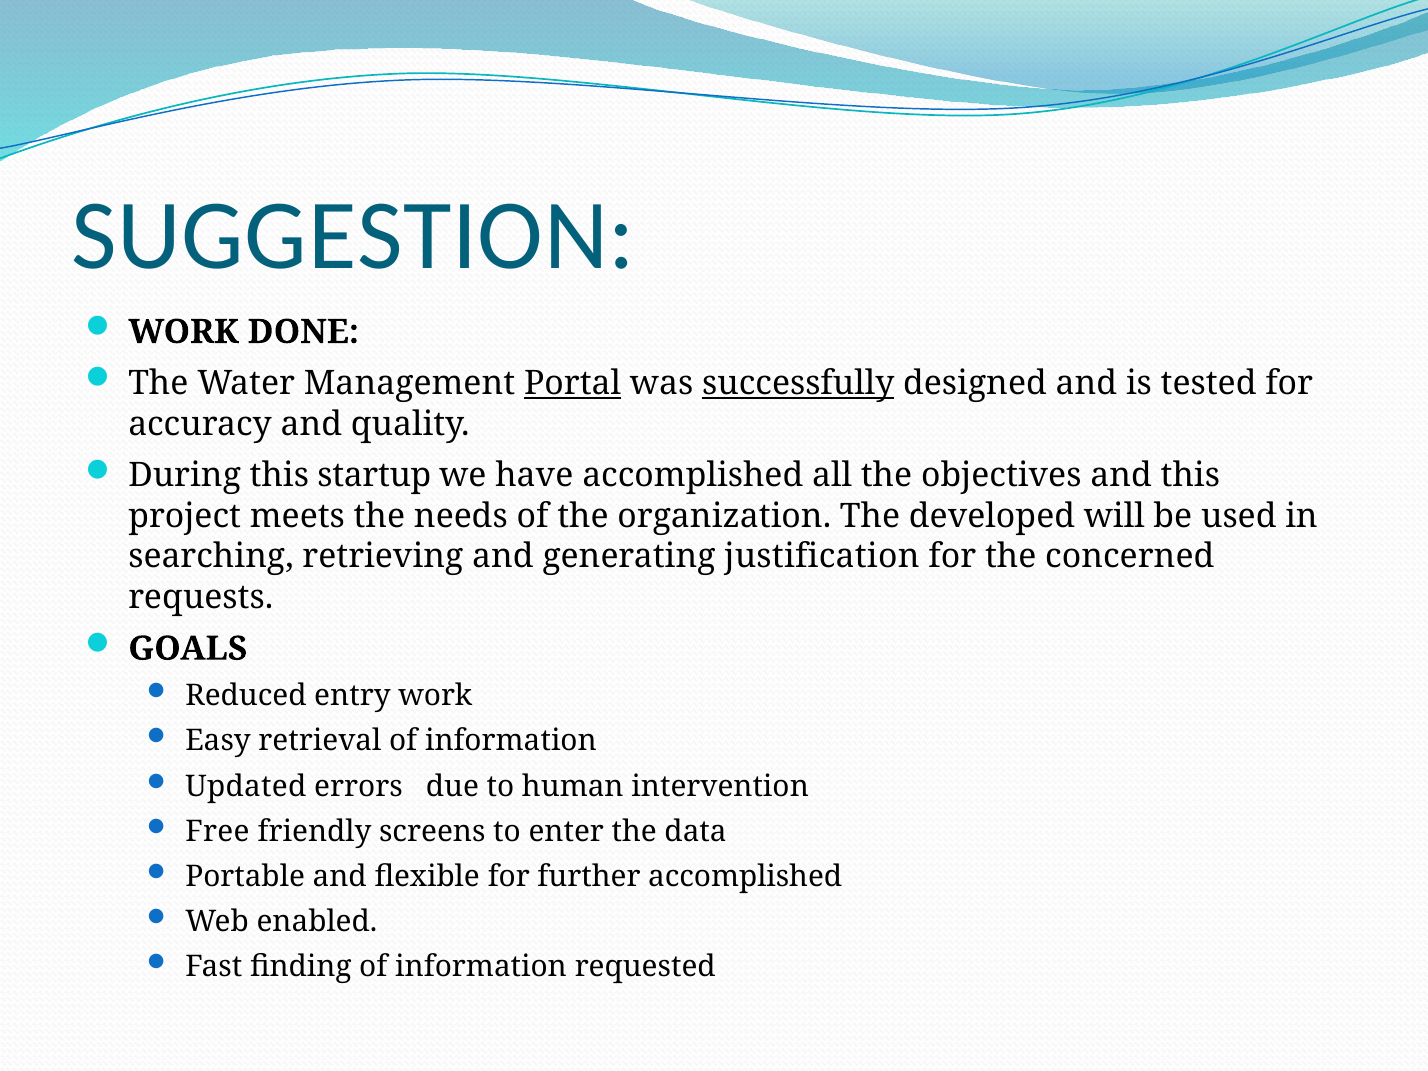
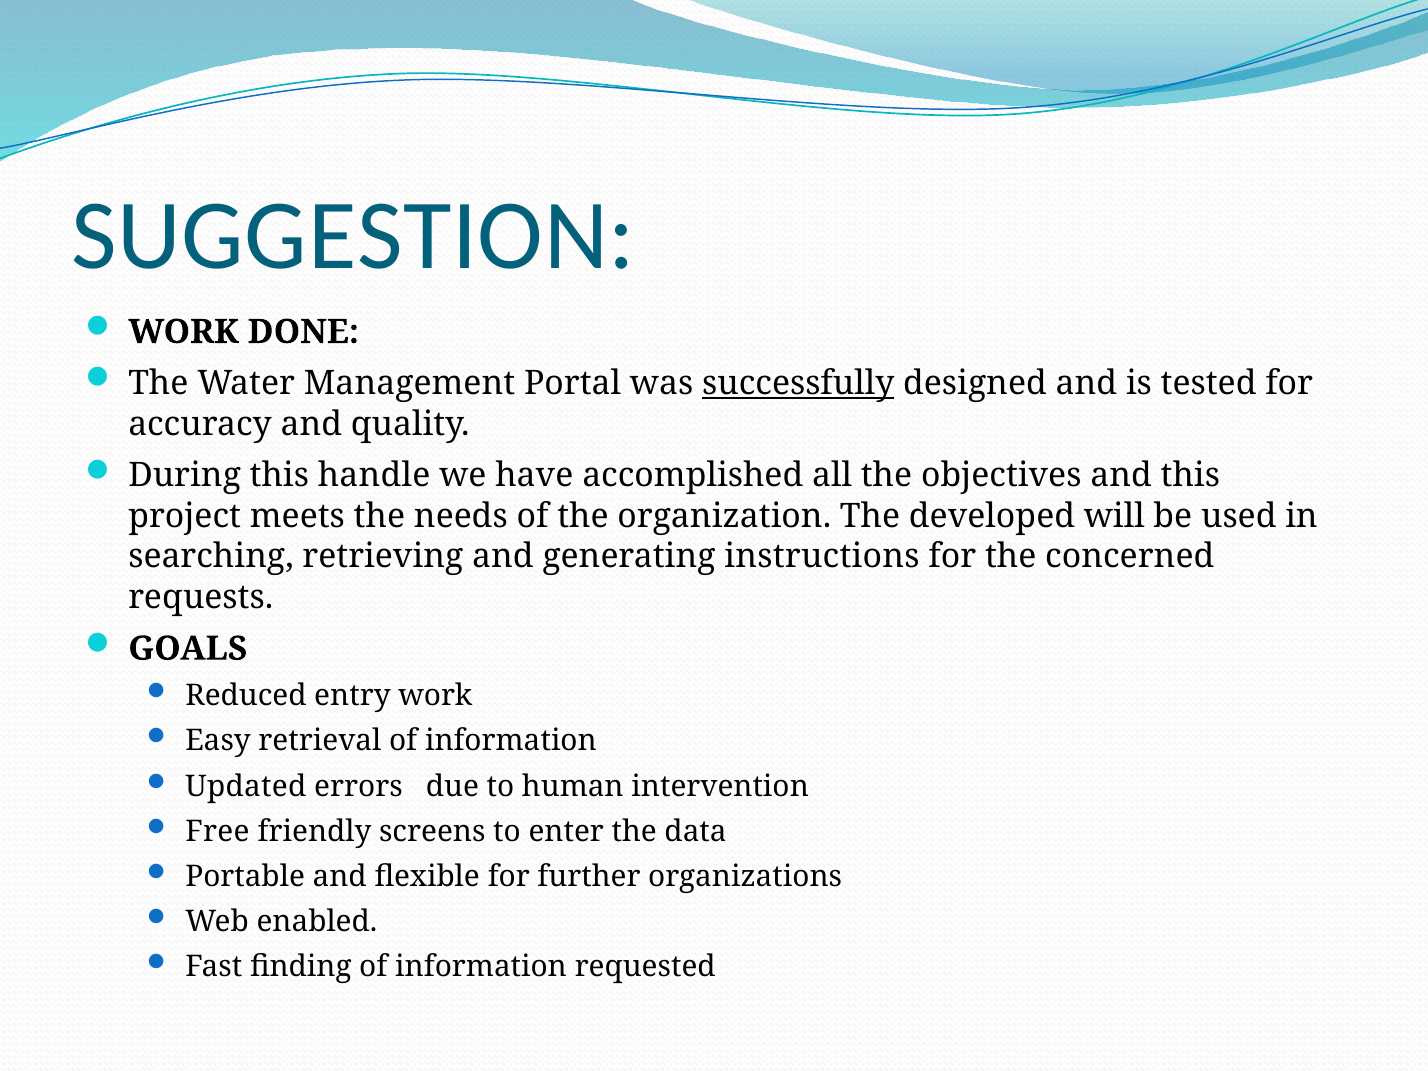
Portal underline: present -> none (573, 383)
startup: startup -> handle (374, 476)
justification: justification -> instructions (822, 557)
further accomplished: accomplished -> organizations (745, 877)
